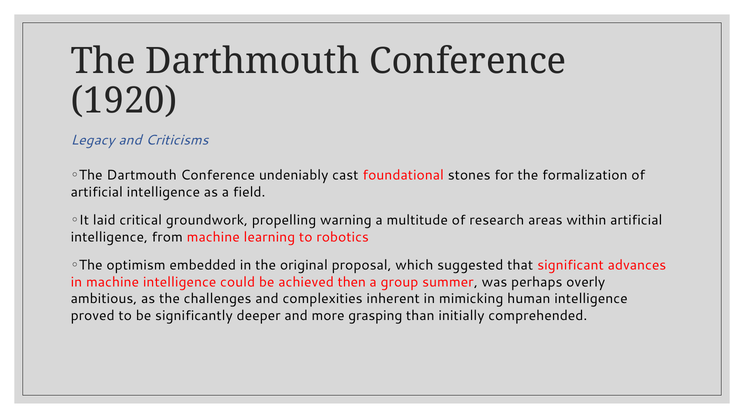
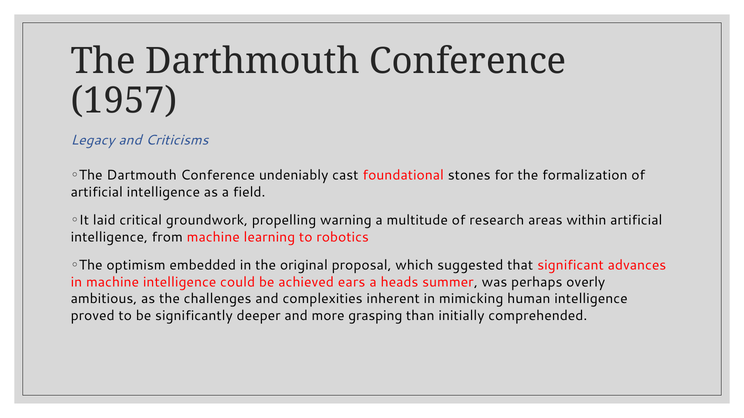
1920: 1920 -> 1957 (124, 101)
then: then -> ears (352, 282)
group: group -> heads (399, 282)
